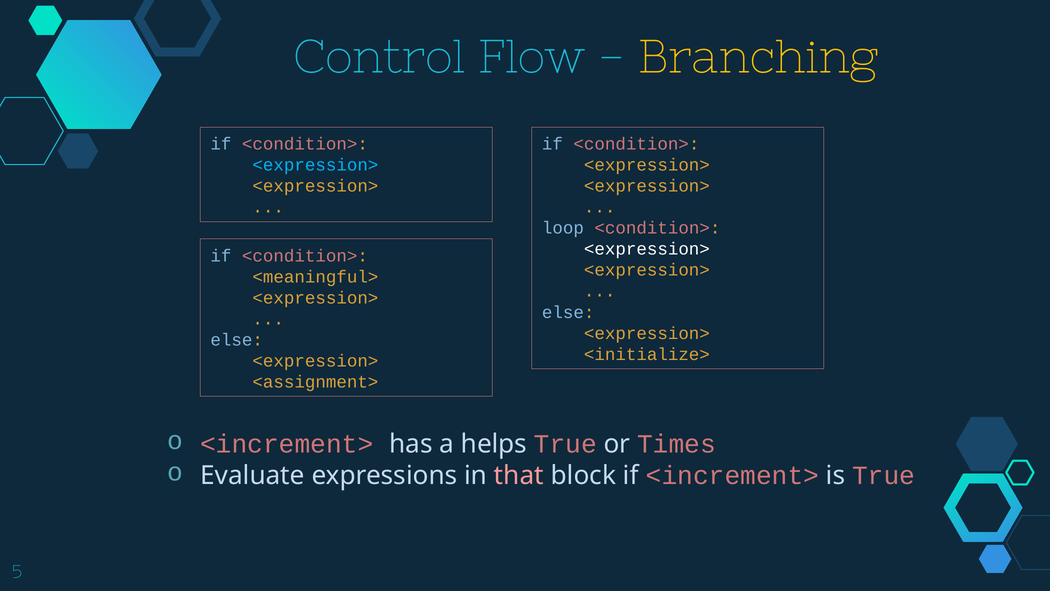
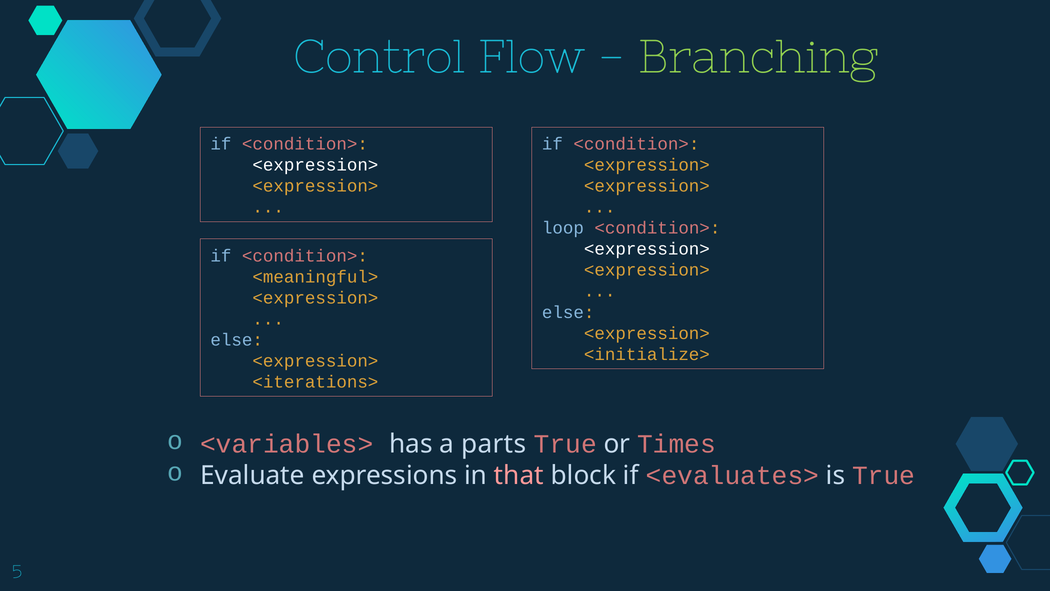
Branching colour: yellow -> light green (758, 57)
<expression> colour: light blue -> white (315, 165)
<assignment>: <assignment> -> <iterations> (315, 382)
<increment>: <increment> -> <variables> (287, 444)
helps: helps -> parts (494, 444)
if <increment>: <increment> -> <evaluates> (733, 475)
